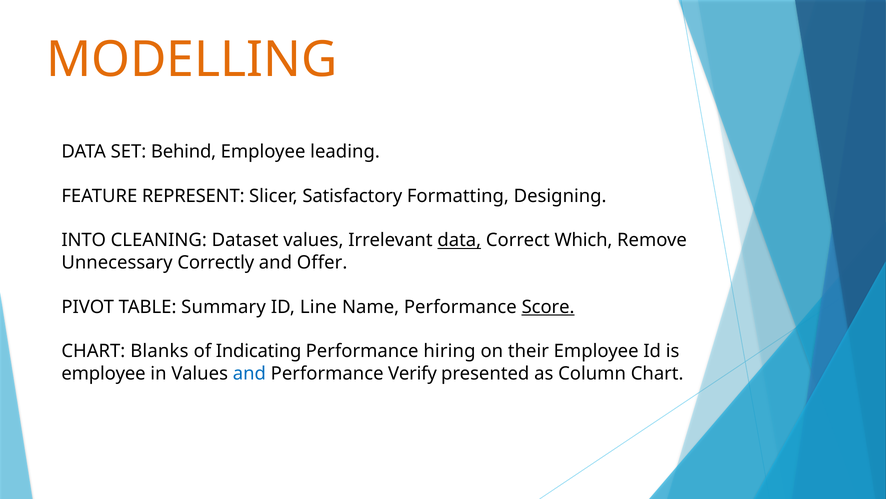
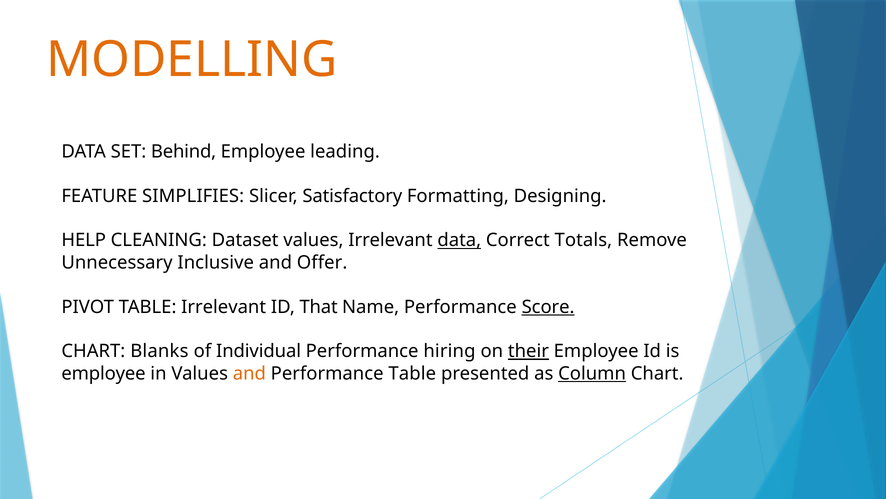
REPRESENT: REPRESENT -> SIMPLIFIES (193, 196)
INTO: INTO -> HELP (84, 240)
Which: Which -> Totals (583, 240)
Correctly: Correctly -> Inclusive (216, 262)
TABLE Summary: Summary -> Irrelevant (224, 307)
Line: Line -> That (319, 307)
Indicating: Indicating -> Individual (259, 351)
their underline: none -> present (528, 351)
and colour: blue -> orange (249, 373)
Performance Verify: Verify -> Table (412, 373)
Column underline: none -> present (592, 373)
